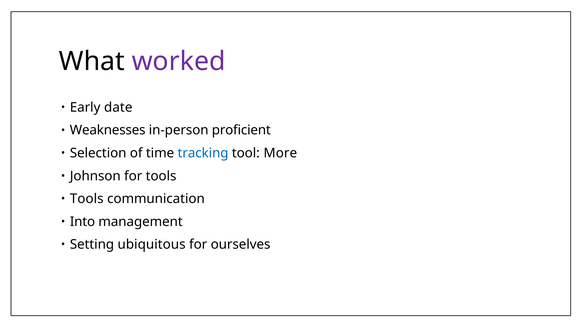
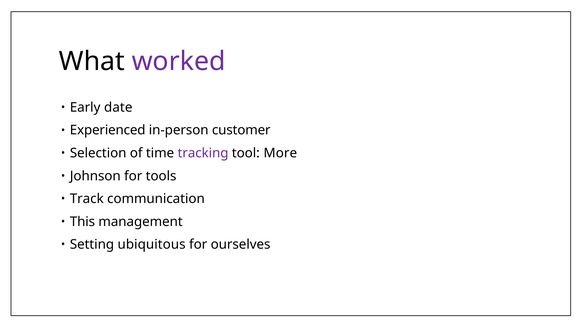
Weaknesses: Weaknesses -> Experienced (108, 130)
proficient: proficient -> customer (241, 130)
tracking colour: blue -> purple (203, 153)
Tools: Tools -> Track (87, 199)
Into: Into -> This (82, 222)
